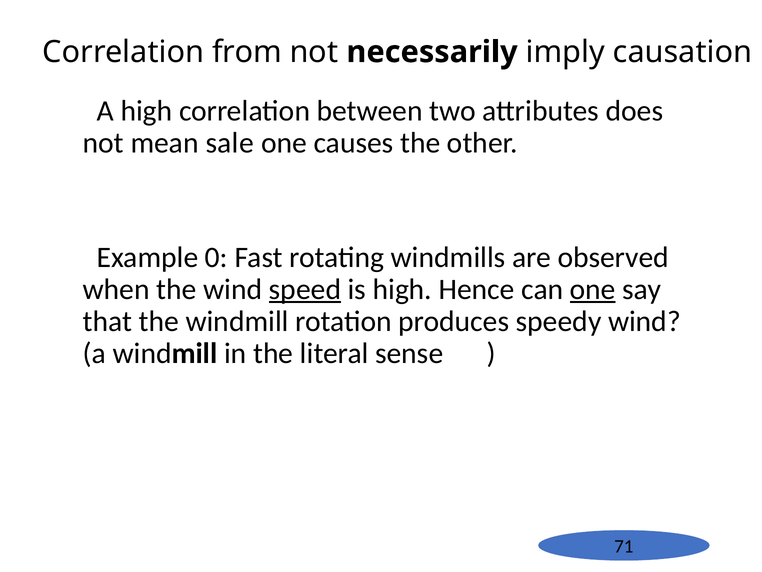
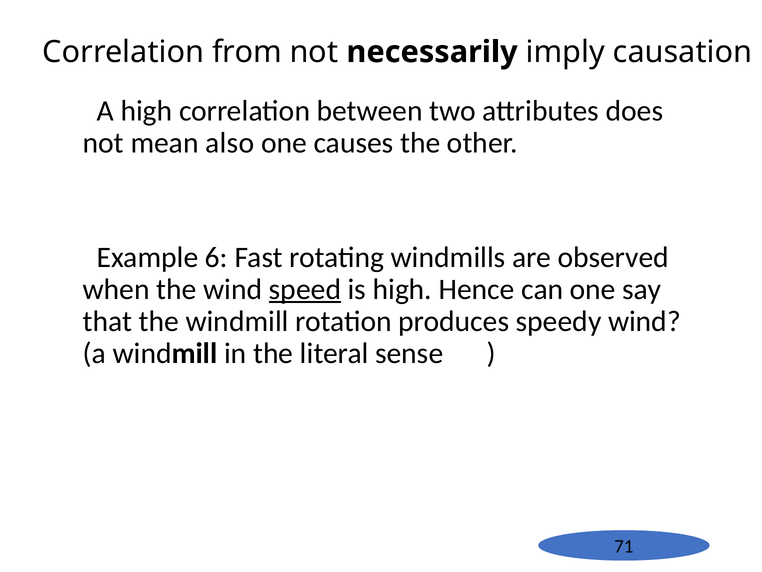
sale: sale -> also (230, 143)
0: 0 -> 6 (216, 257)
one underline: present -> none (593, 289)
